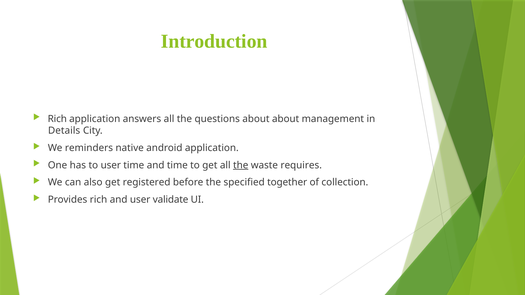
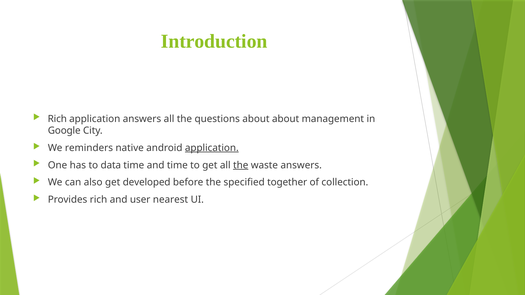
Details: Details -> Google (64, 131)
application underline: none -> present (212, 148)
to user: user -> data (111, 165)
waste requires: requires -> answers (301, 165)
registered: registered -> developed (147, 183)
validate: validate -> nearest (171, 200)
